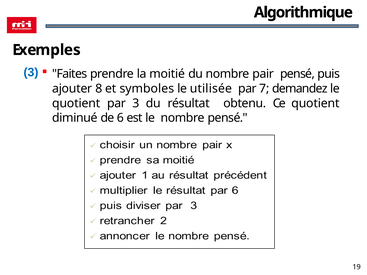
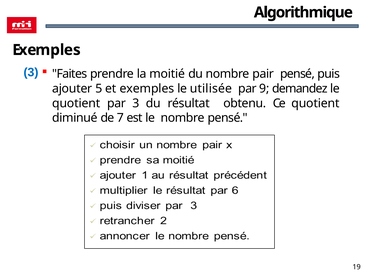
8: 8 -> 5 (99, 89)
et symboles: symboles -> exemples (147, 89)
7: 7 -> 9 (264, 89)
6: 6 -> 7 (120, 118)
